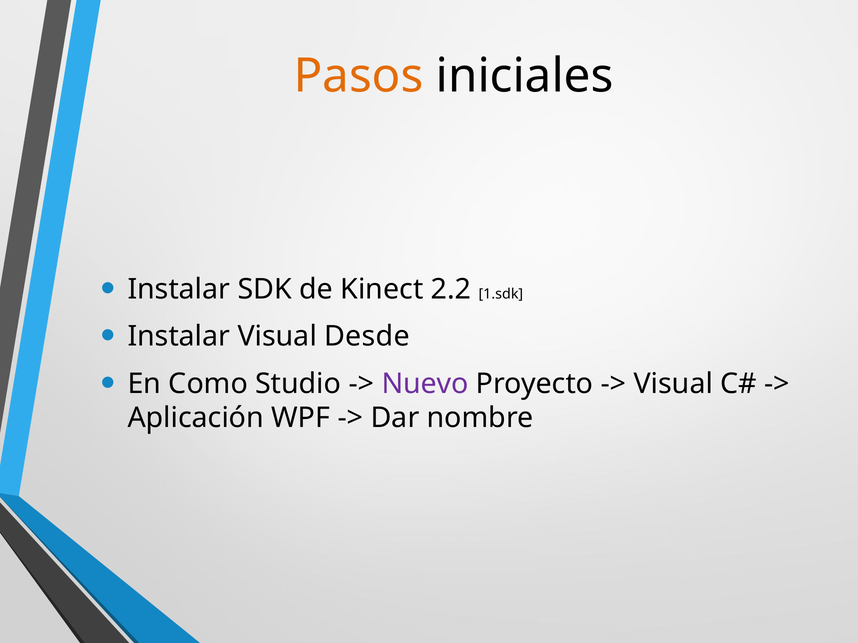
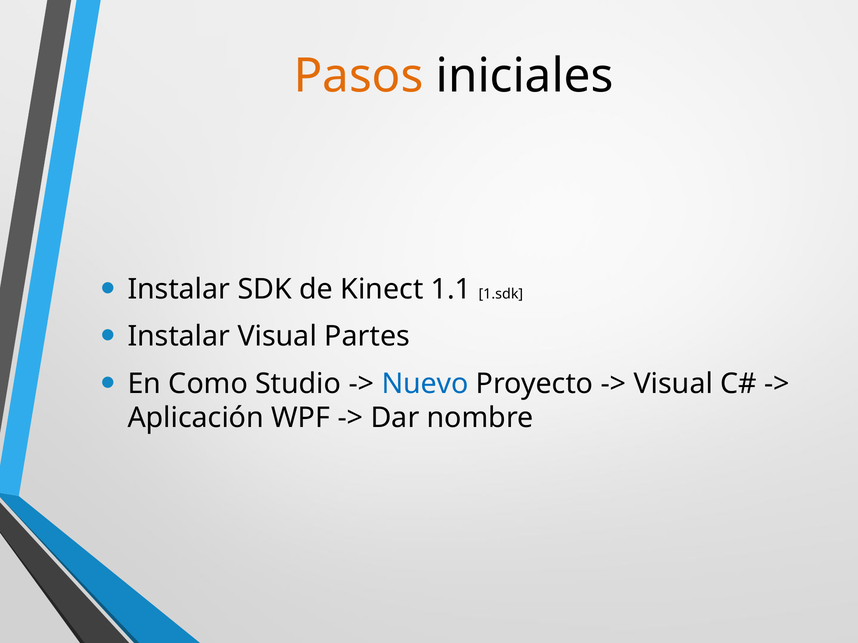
2.2: 2.2 -> 1.1 (451, 290)
Desde: Desde -> Partes (367, 337)
Nuevo colour: purple -> blue (425, 384)
